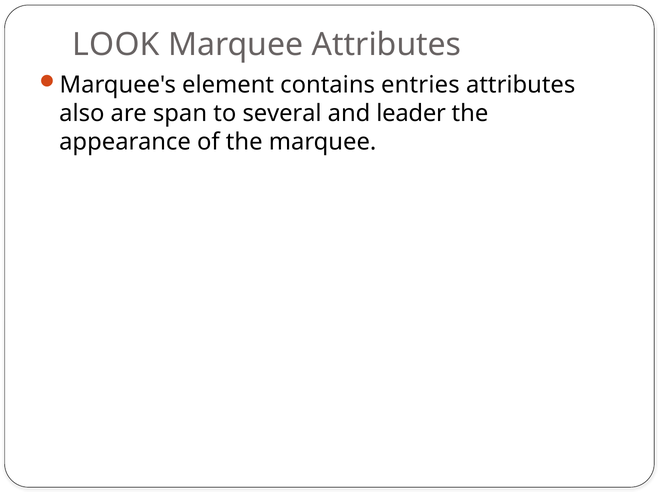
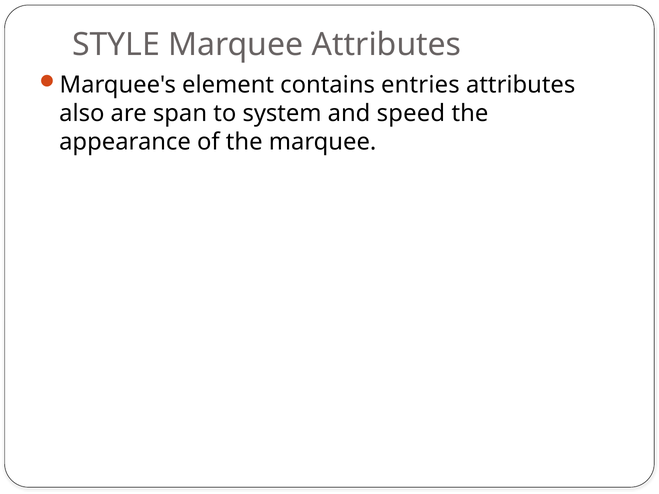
LOOK: LOOK -> STYLE (116, 44)
several: several -> system (282, 114)
leader: leader -> speed (411, 114)
